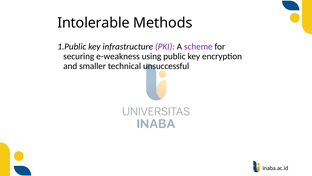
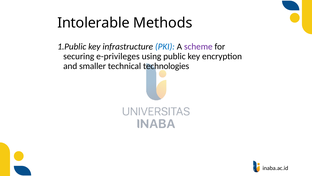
PKI colour: purple -> blue (165, 46)
e-weakness: e-weakness -> e-privileges (118, 56)
unsuccessful: unsuccessful -> technologies (166, 66)
